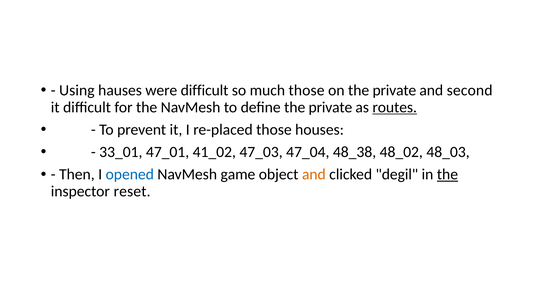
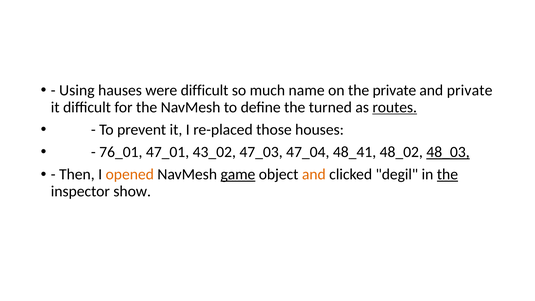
much those: those -> name (307, 90)
and second: second -> private (470, 90)
define the private: private -> turned (330, 107)
33_01: 33_01 -> 76_01 (121, 152)
41_02: 41_02 -> 43_02 (214, 152)
48_38: 48_38 -> 48_41 (355, 152)
48_03 underline: none -> present (448, 152)
opened colour: blue -> orange (130, 174)
game underline: none -> present (238, 174)
reset: reset -> show (132, 191)
